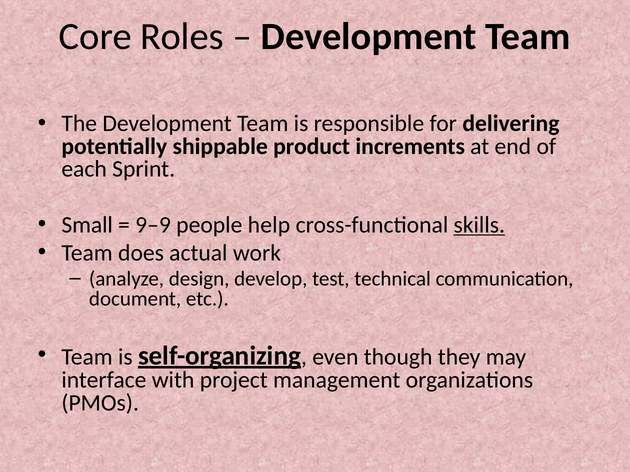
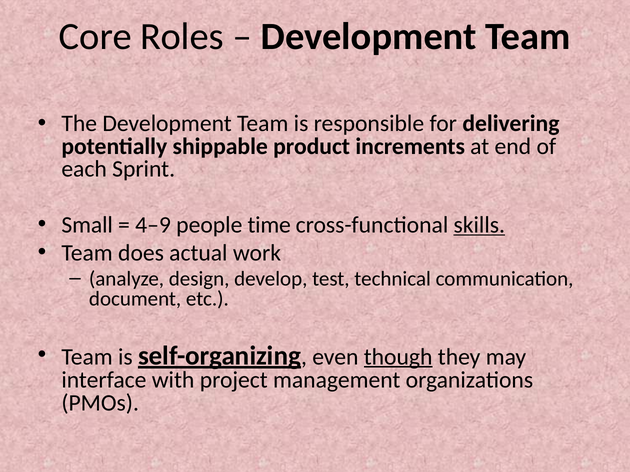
9–9: 9–9 -> 4–9 (153, 225)
help: help -> time (269, 225)
though underline: none -> present (398, 357)
